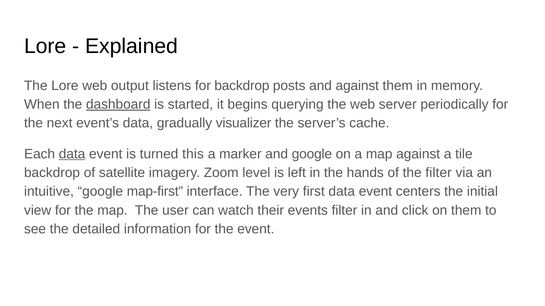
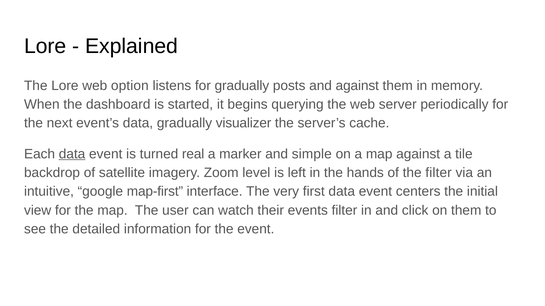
output: output -> option (130, 86)
for backdrop: backdrop -> gradually (242, 86)
dashboard underline: present -> none (118, 105)
this: this -> real (193, 154)
and google: google -> simple (312, 154)
